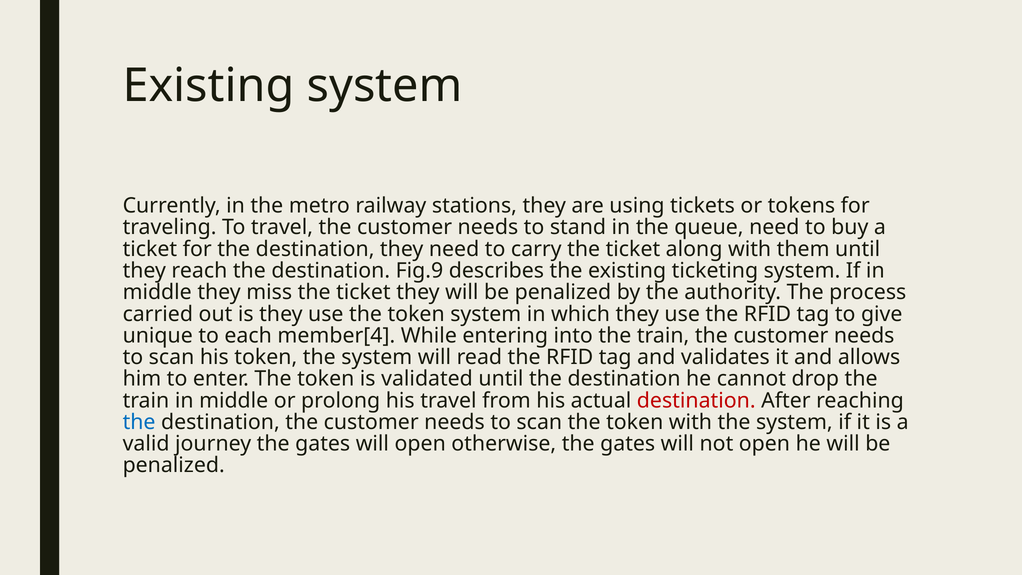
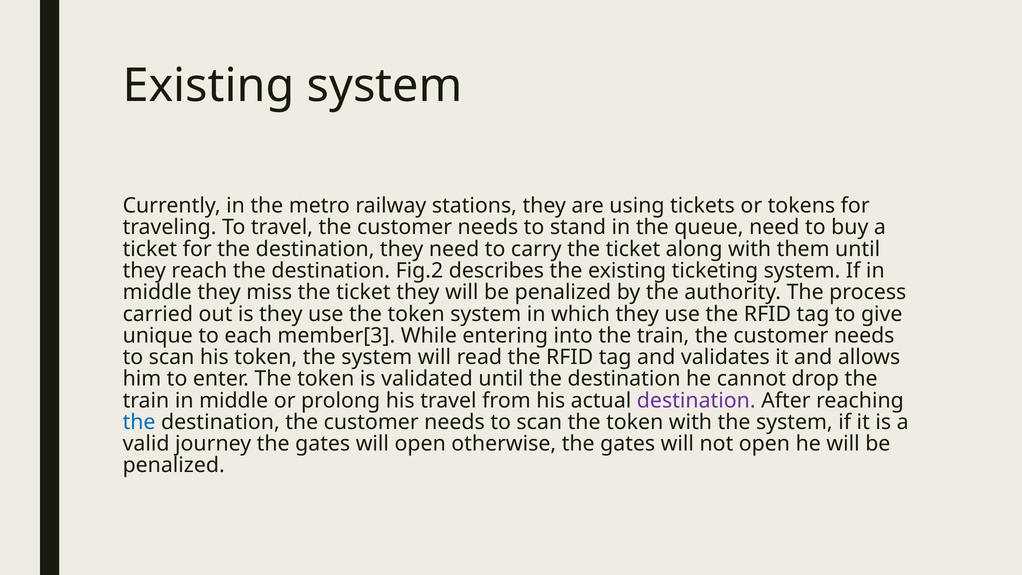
Fig.9: Fig.9 -> Fig.2 (419, 271)
member[4: member[4 -> member[3 (336, 336)
destination colour: red -> purple (696, 400)
